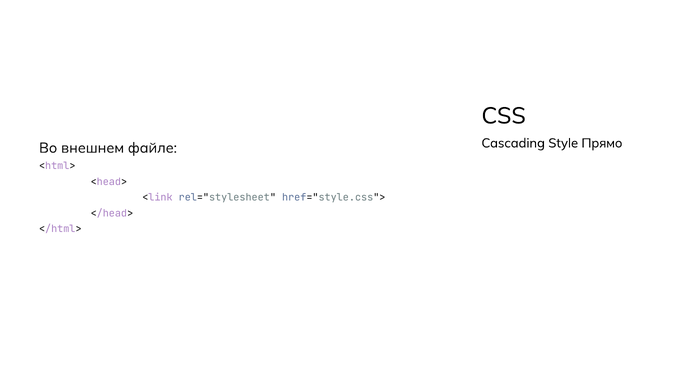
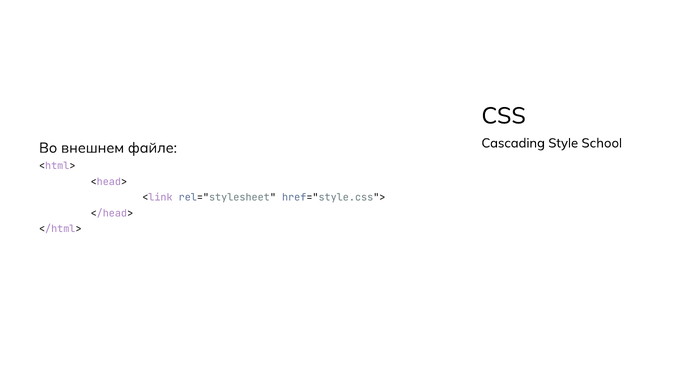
Прямо: Прямо -> School (602, 143)
